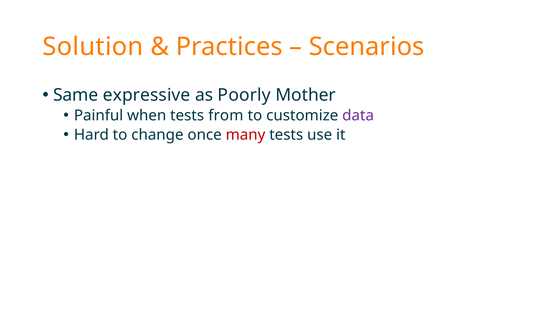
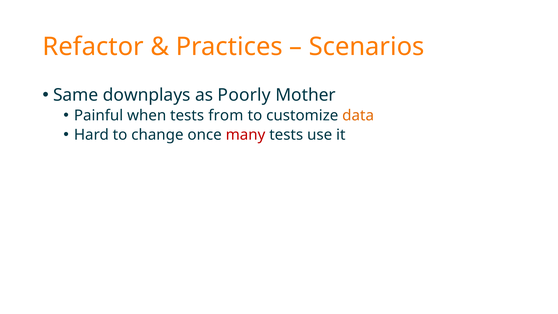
Solution: Solution -> Refactor (93, 47)
expressive: expressive -> downplays (147, 95)
data colour: purple -> orange (358, 115)
